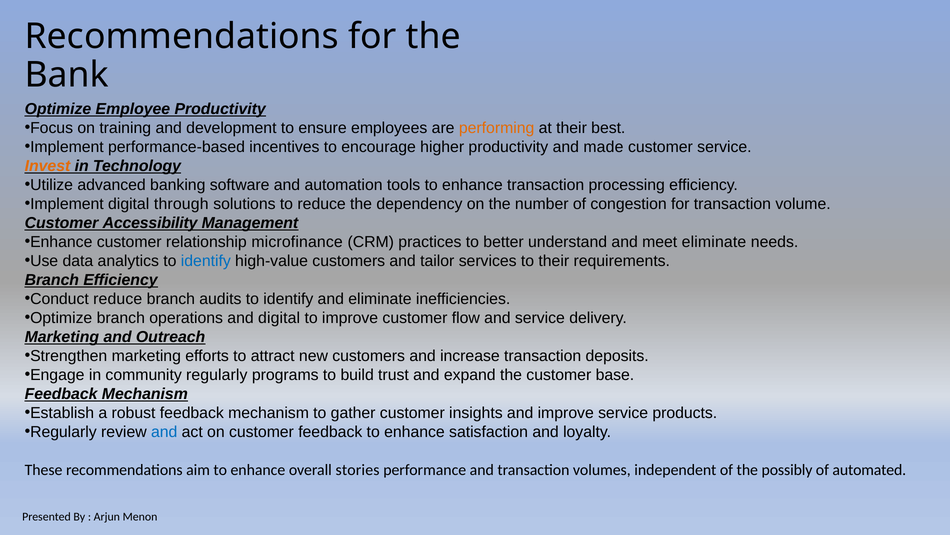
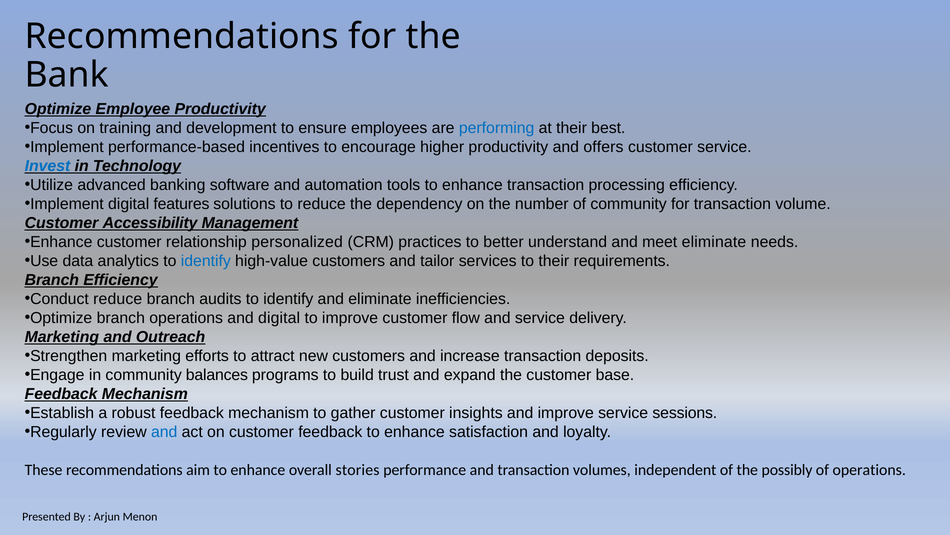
performing colour: orange -> blue (497, 128)
made: made -> offers (603, 147)
Invest colour: orange -> blue (47, 166)
through: through -> features (181, 204)
of congestion: congestion -> community (629, 204)
microfinance: microfinance -> personalized (297, 242)
community regularly: regularly -> balances (217, 375)
products: products -> sessions (685, 413)
of automated: automated -> operations (869, 470)
